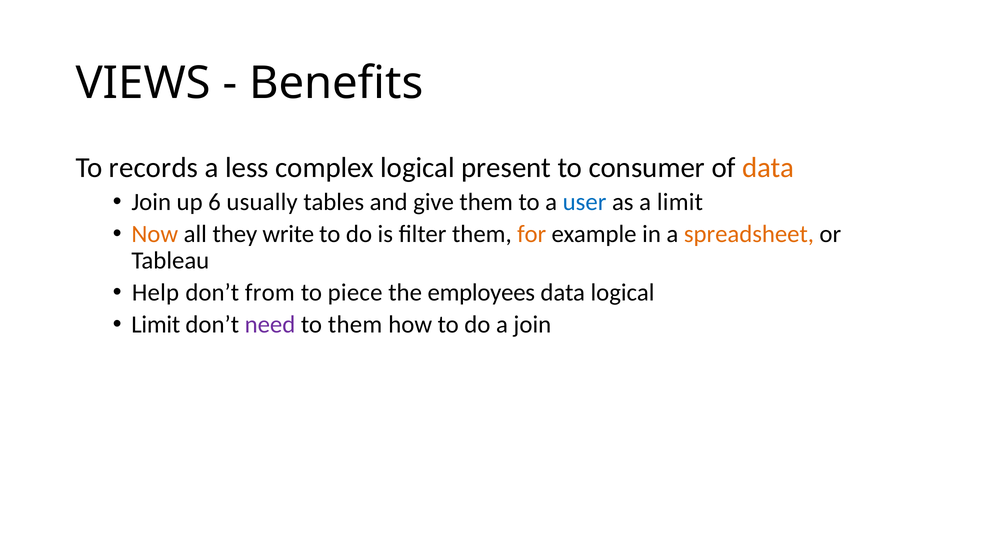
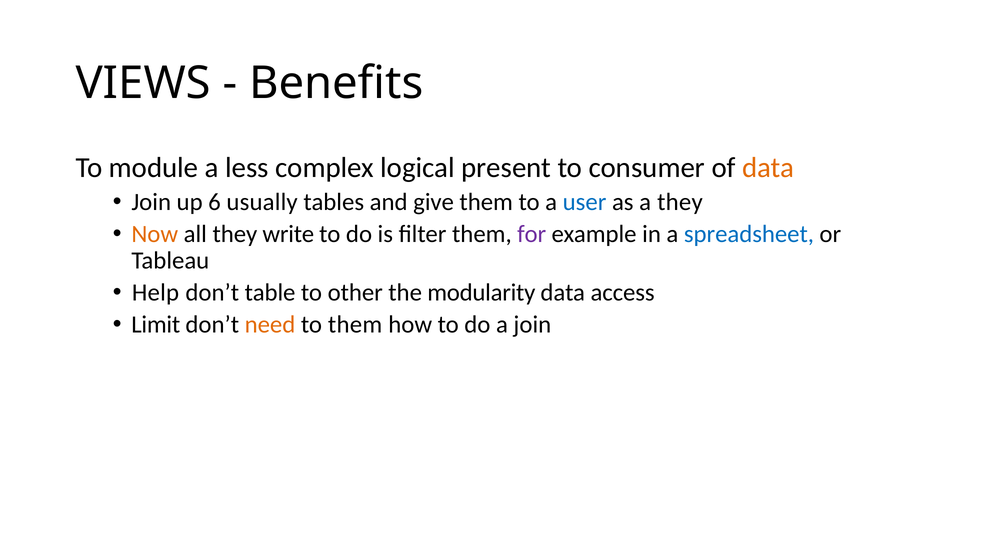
records: records -> module (154, 168)
a limit: limit -> they (680, 202)
for colour: orange -> purple (532, 234)
spreadsheet colour: orange -> blue (749, 234)
from: from -> table (270, 293)
piece: piece -> other (355, 293)
employees: employees -> modularity (481, 293)
data logical: logical -> access (623, 293)
need colour: purple -> orange (270, 324)
